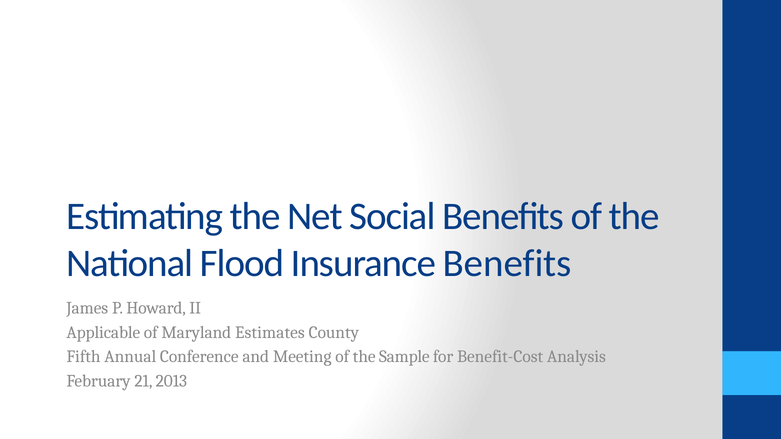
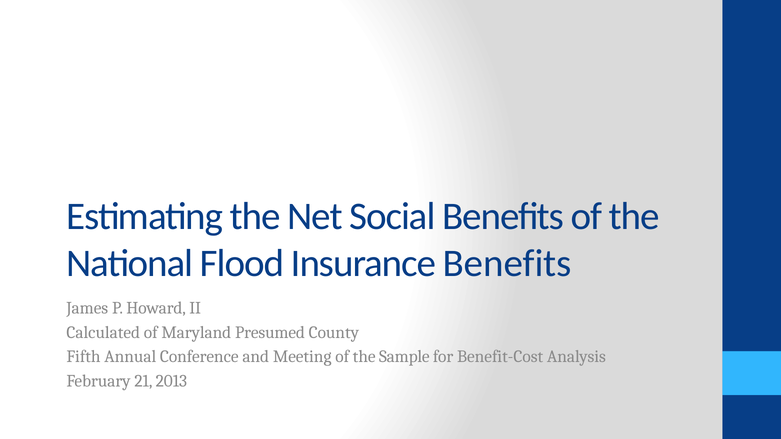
Applicable: Applicable -> Calculated (103, 333)
Estimates: Estimates -> Presumed (270, 333)
